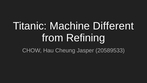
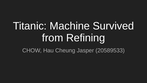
Different: Different -> Survived (113, 26)
